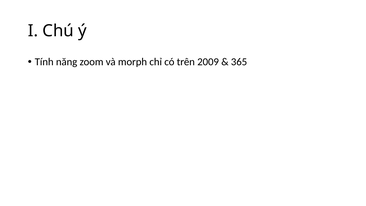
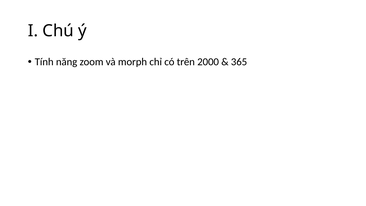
2009: 2009 -> 2000 (208, 62)
